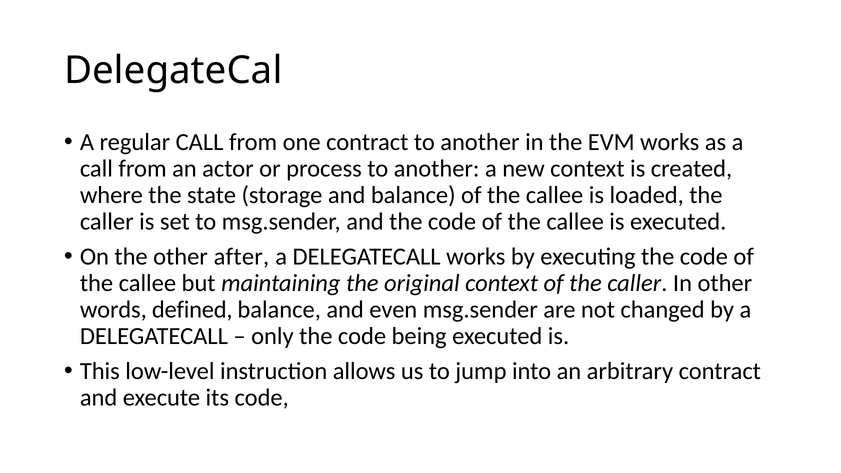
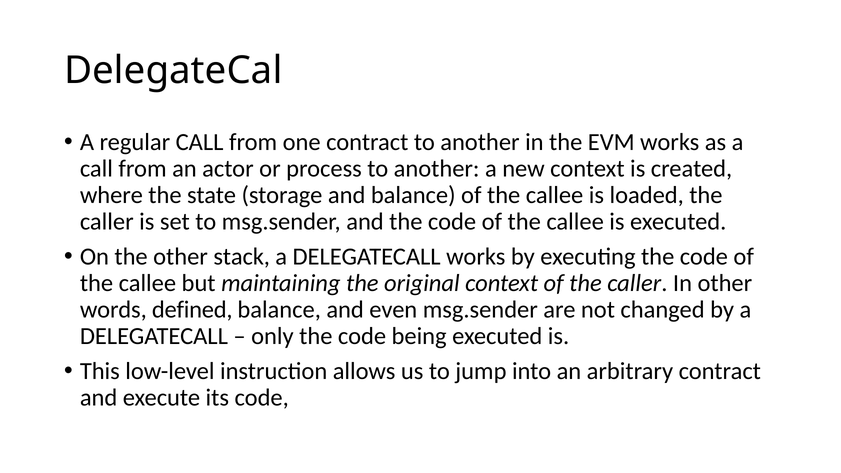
after: after -> stack (242, 257)
